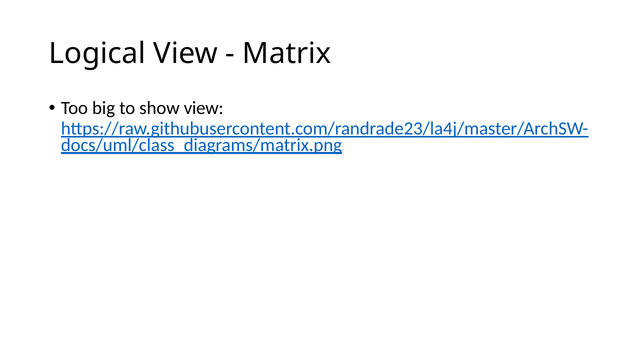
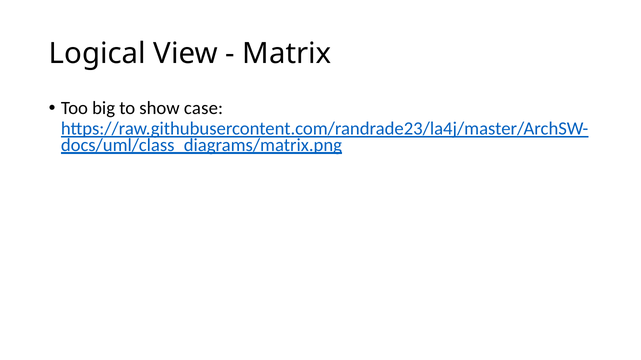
show view: view -> case (204, 108)
